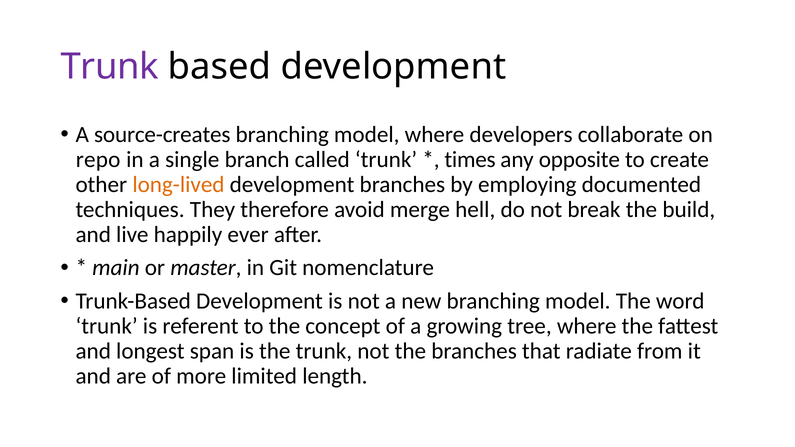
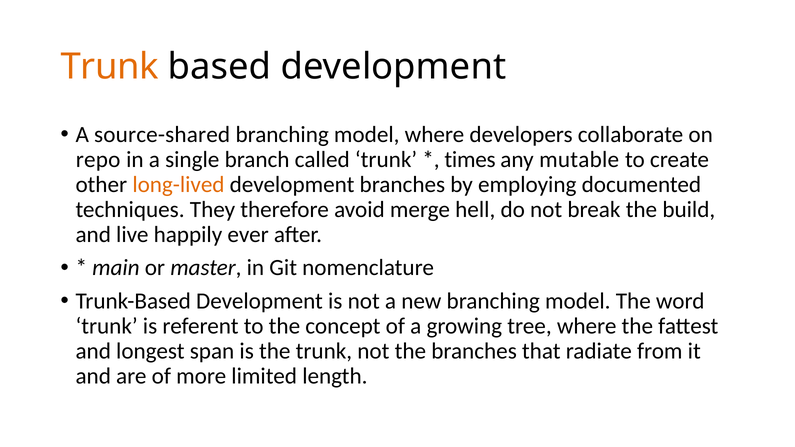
Trunk colour: purple -> orange (110, 67)
source-creates: source-creates -> source-shared (162, 134)
opposite: opposite -> mutable (579, 159)
